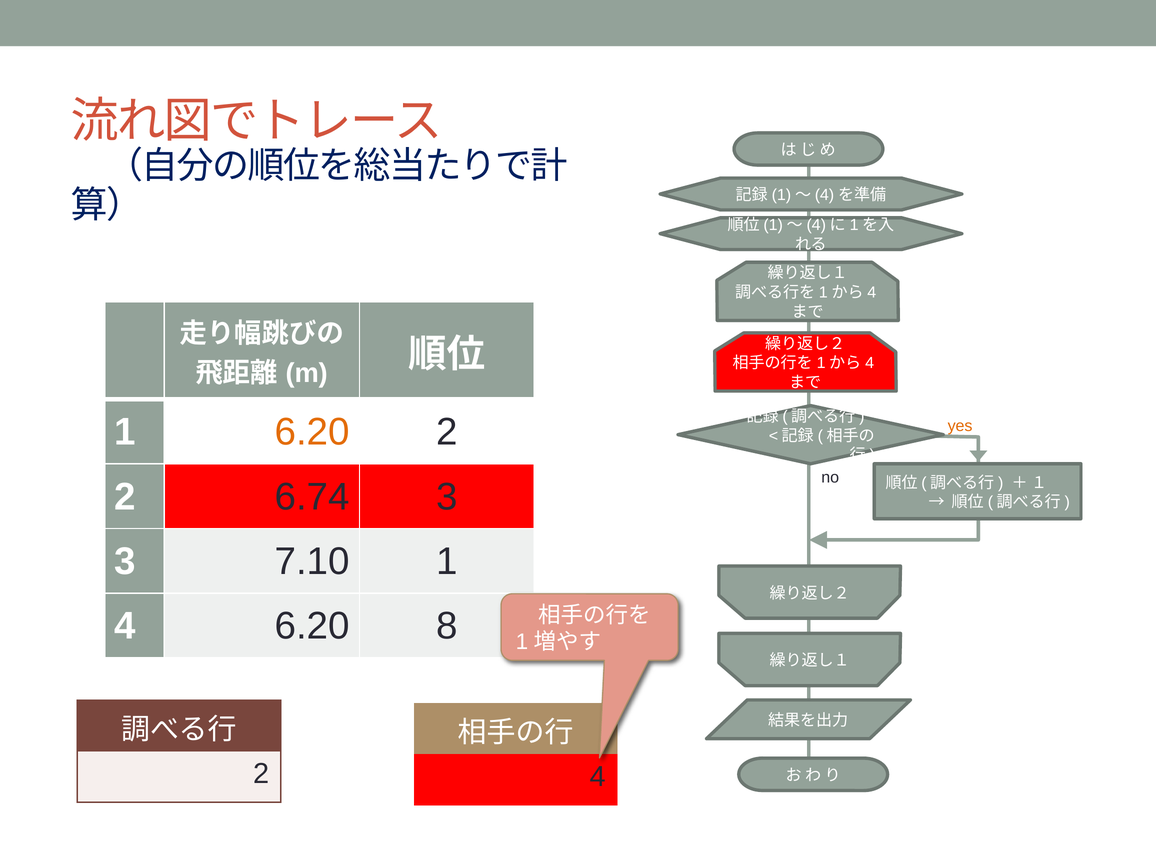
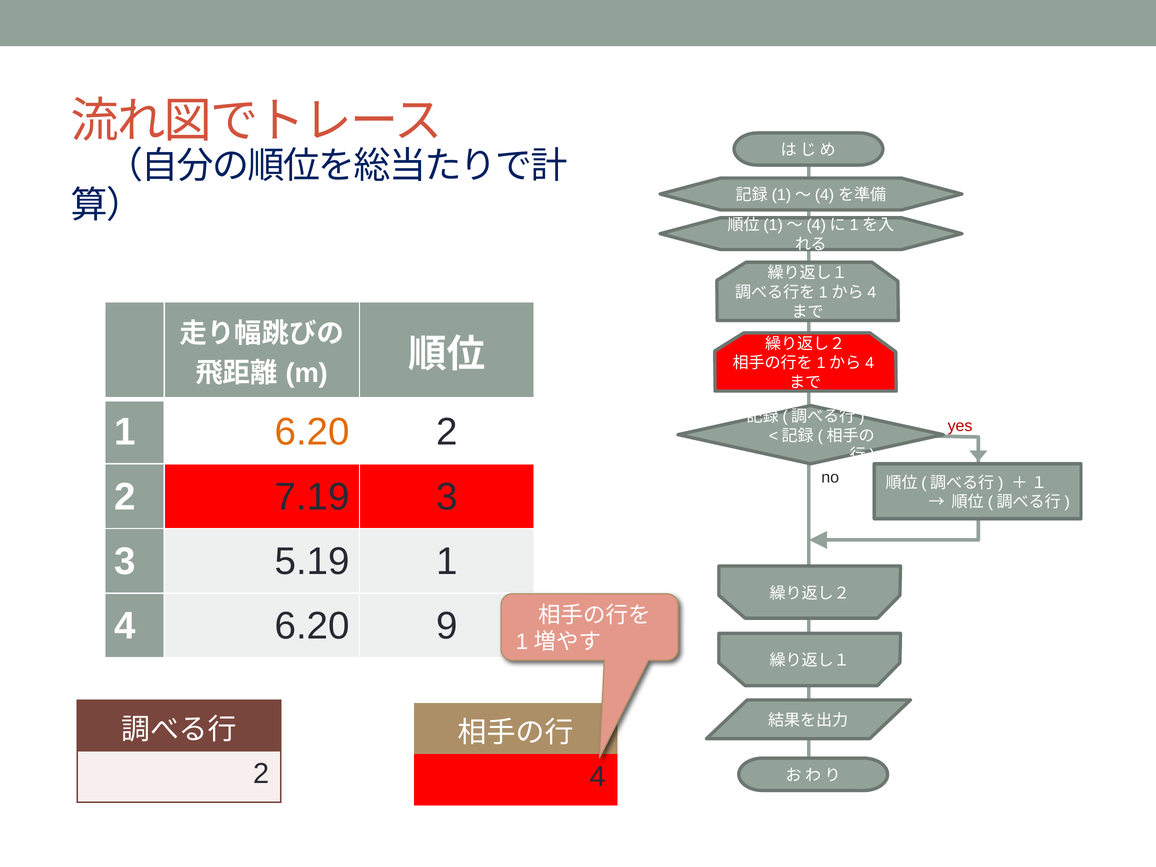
yes colour: orange -> red (960, 426)
6.74: 6.74 -> 7.19 (312, 497)
7.10: 7.10 -> 5.19 (312, 561)
8: 8 -> 9 (447, 626)
